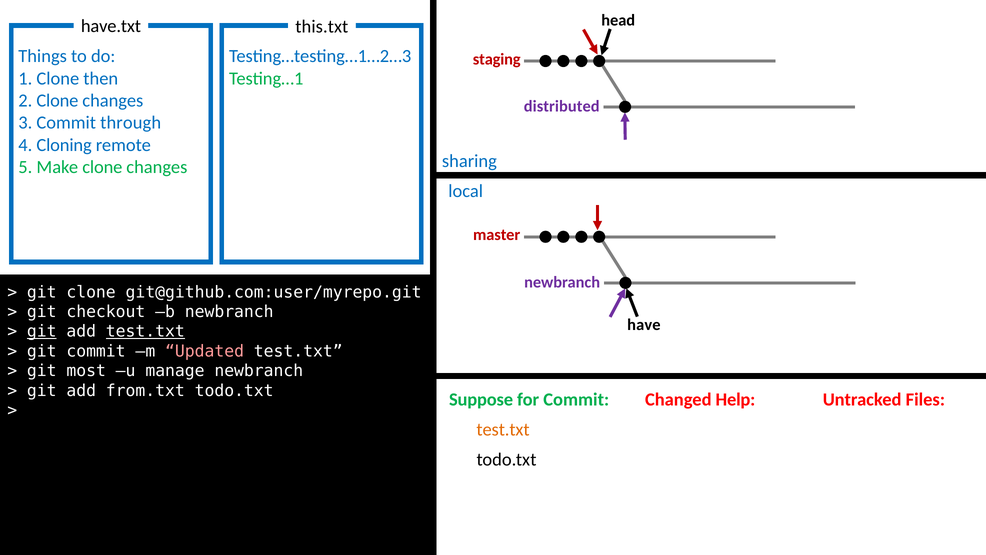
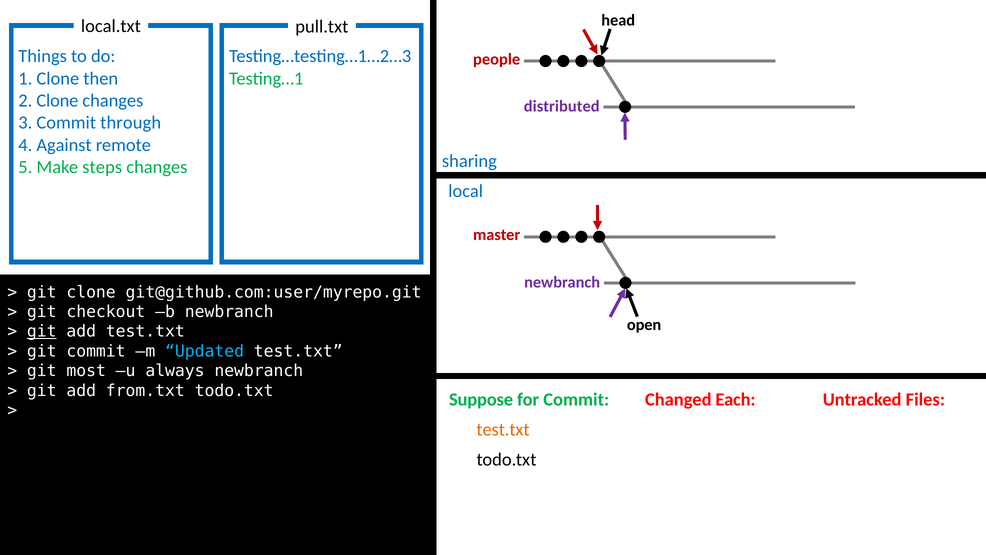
have.txt: have.txt -> local.txt (111, 26)
this.txt: this.txt -> pull.txt (322, 27)
staging: staging -> people (497, 59)
Cloning: Cloning -> Against (64, 145)
Make clone: clone -> steps (102, 167)
have: have -> open (644, 325)
test.txt underline: present -> none (145, 331)
Updated colour: pink -> light blue (205, 351)
manage: manage -> always (175, 371)
Help: Help -> Each (735, 399)
